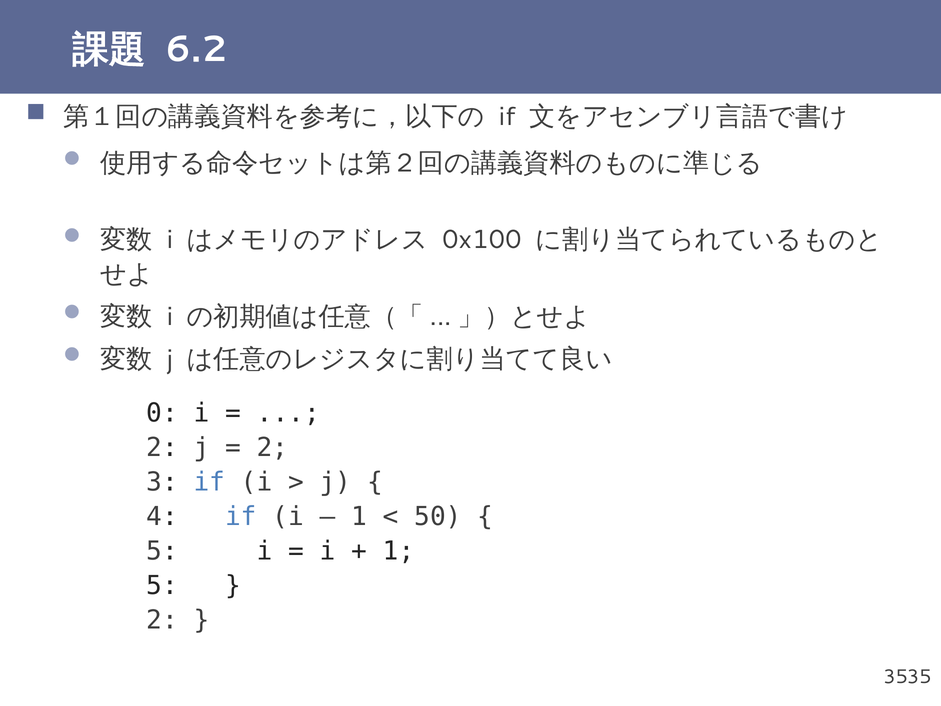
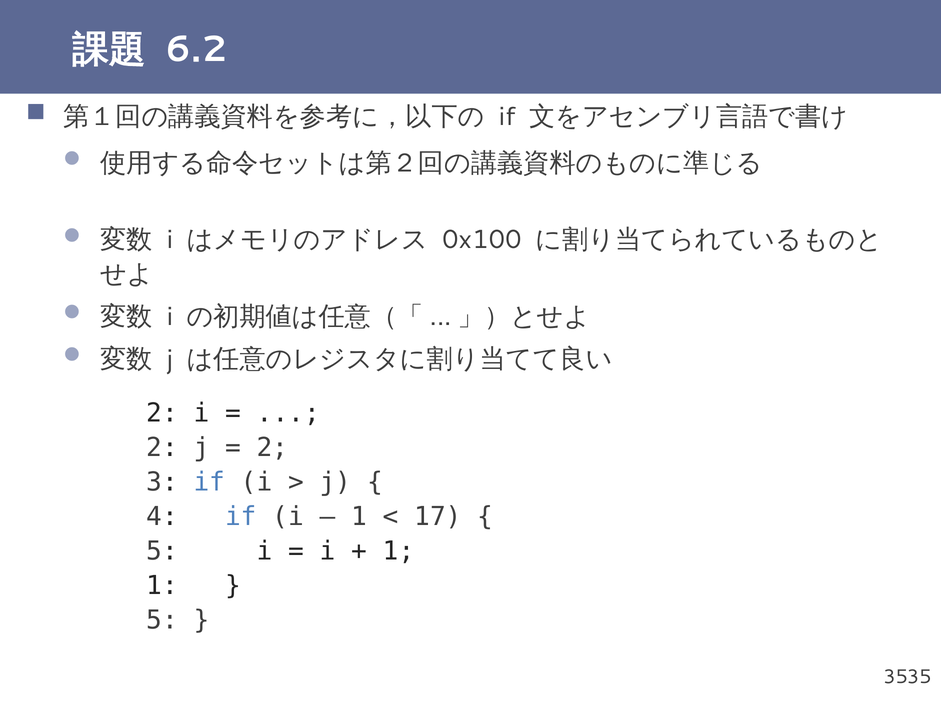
0: 0 -> 2 (162, 413)
50: 50 -> 17 (438, 517)
5: 5 -> 1 (162, 585)
2: 2 -> 5 (162, 620)
